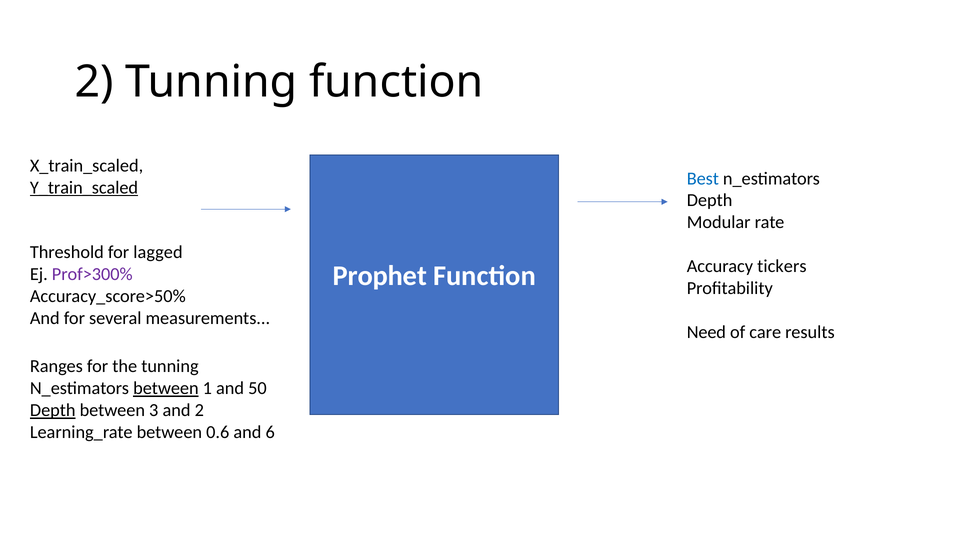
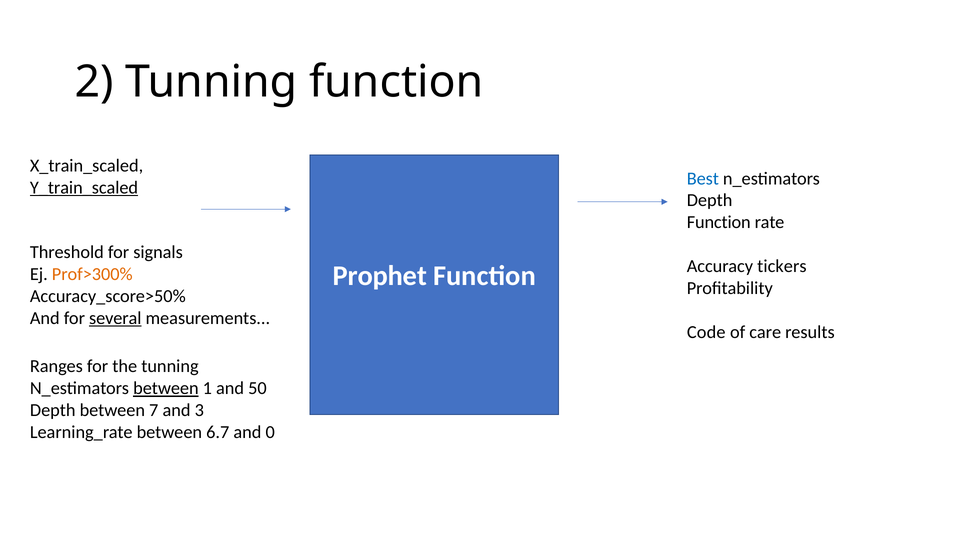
Modular: Modular -> Function (719, 222)
lagged: lagged -> signals (158, 252)
Prof>300% colour: purple -> orange (92, 274)
several underline: none -> present (115, 318)
Need: Need -> Code (706, 332)
Depth underline: present -> none (53, 410)
3: 3 -> 7 (154, 410)
and 2: 2 -> 3 (199, 410)
0.6: 0.6 -> 6.7 (218, 432)
6: 6 -> 0 (270, 432)
